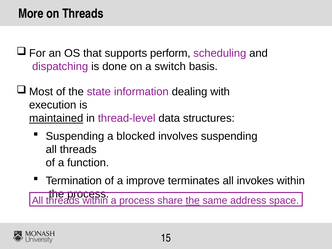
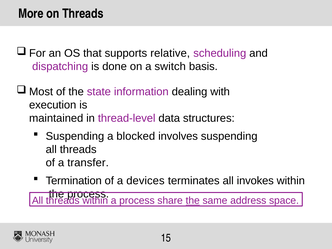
perform: perform -> relative (170, 53)
maintained underline: present -> none (56, 118)
function: function -> transfer (88, 163)
improve: improve -> devices (145, 181)
